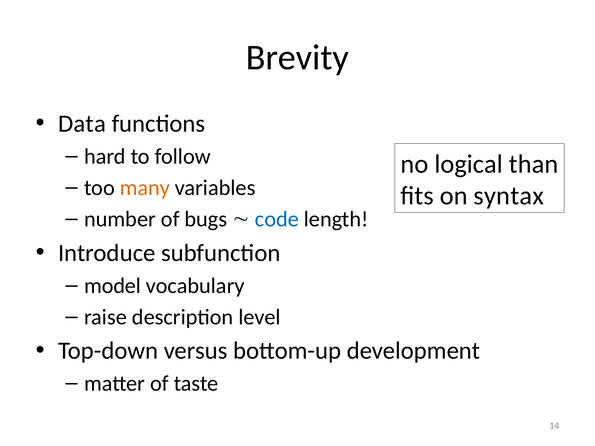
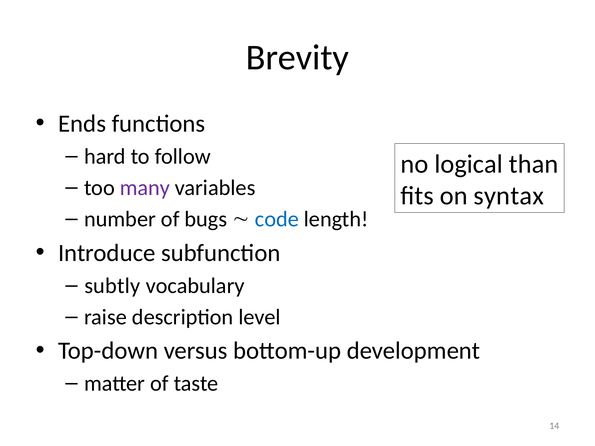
Data: Data -> Ends (82, 124)
many colour: orange -> purple (145, 188)
model: model -> subtly (112, 286)
